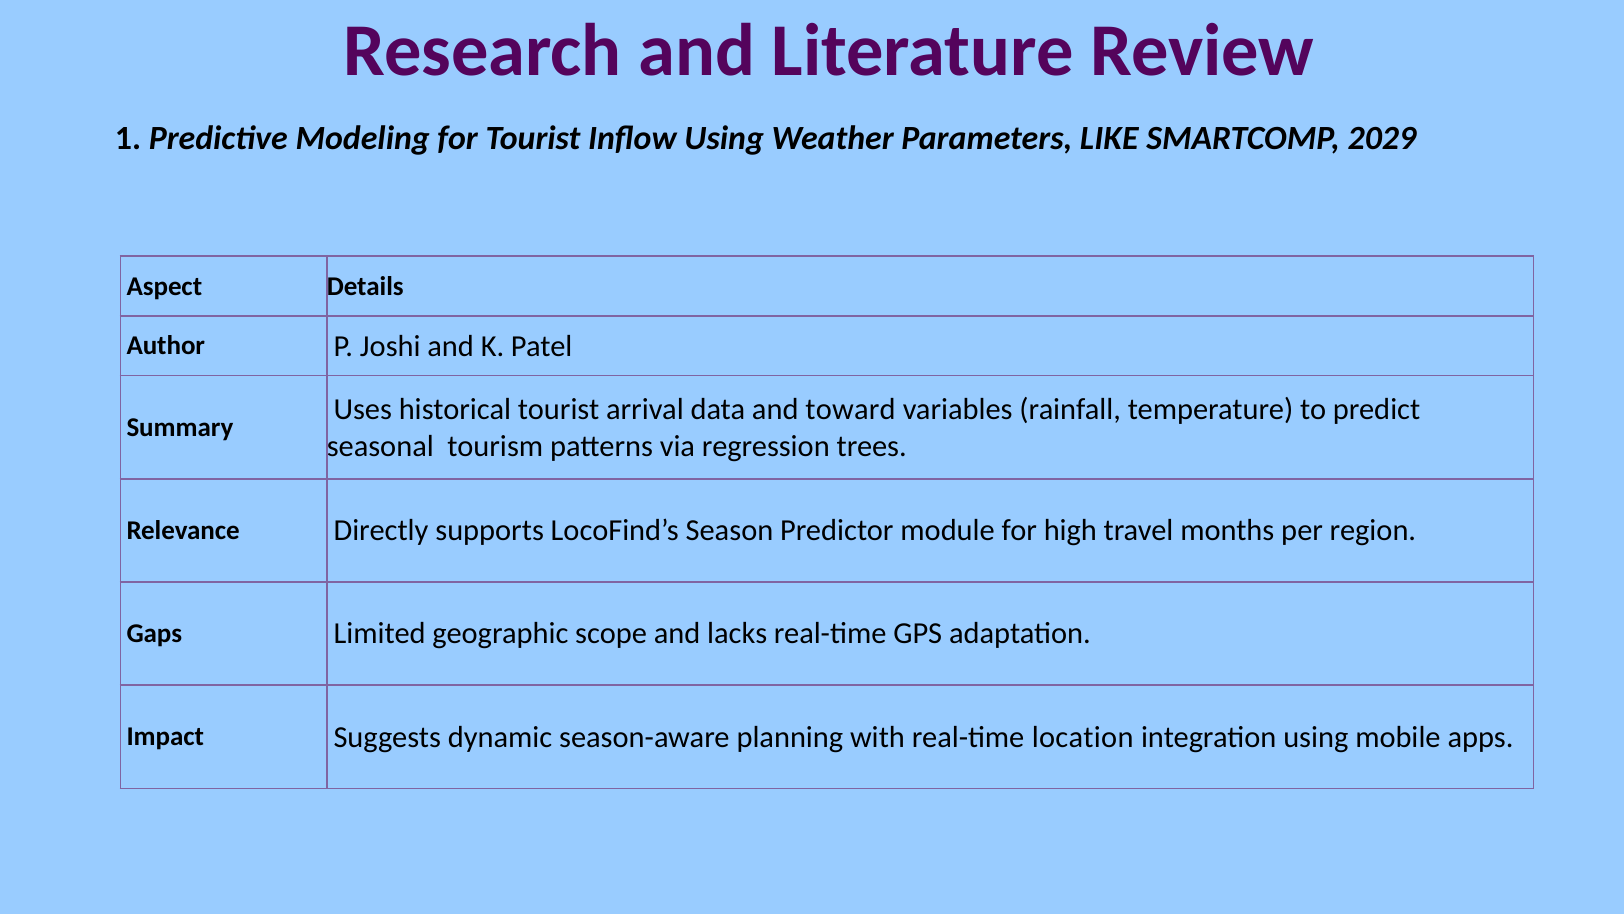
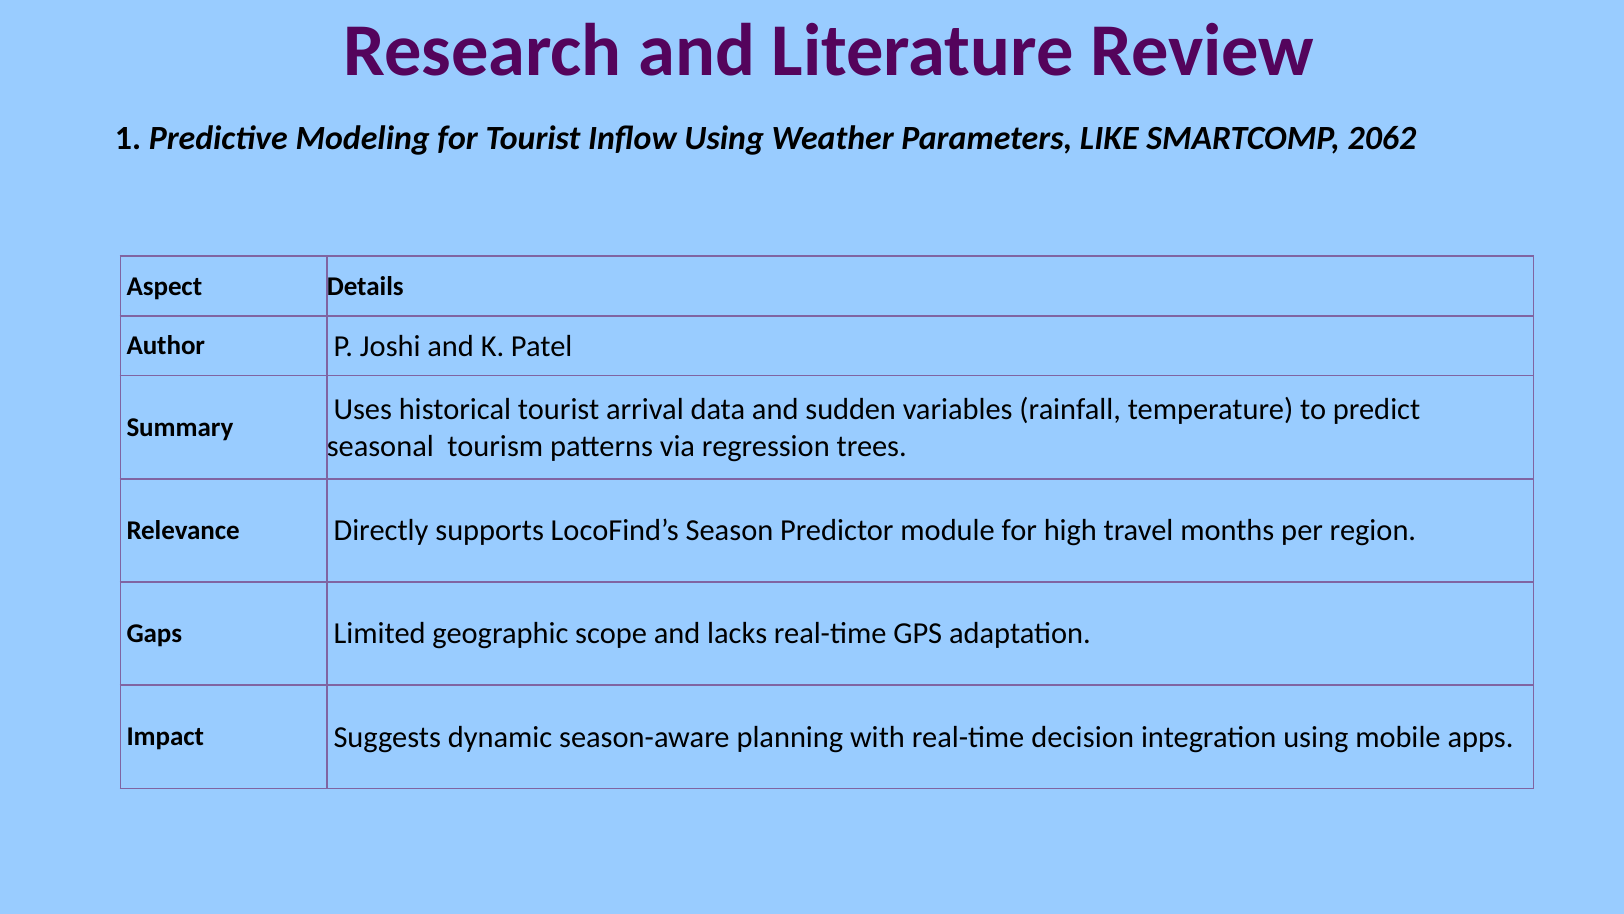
2029: 2029 -> 2062 (1382, 139)
toward: toward -> sudden (851, 409)
location: location -> decision (1083, 737)
